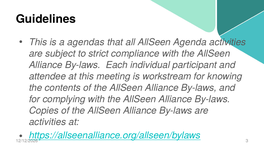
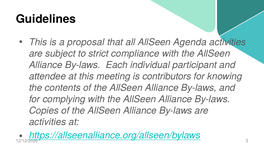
agendas: agendas -> proposal (86, 42)
workstream: workstream -> contributors (167, 77)
